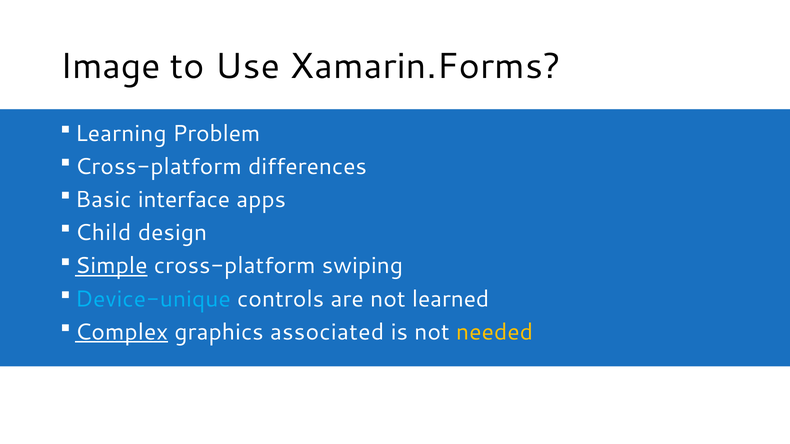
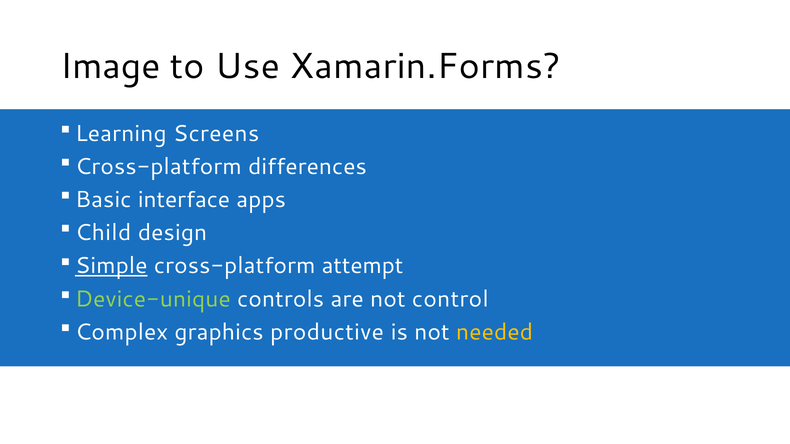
Problem: Problem -> Screens (216, 134)
swiping: swiping -> attempt (362, 266)
Device-unique colour: light blue -> light green (153, 299)
learned: learned -> control (450, 299)
Complex underline: present -> none (122, 332)
associated: associated -> productive (327, 332)
